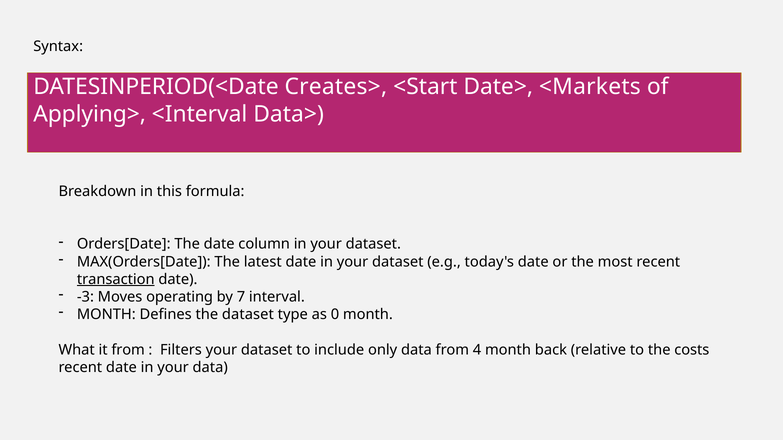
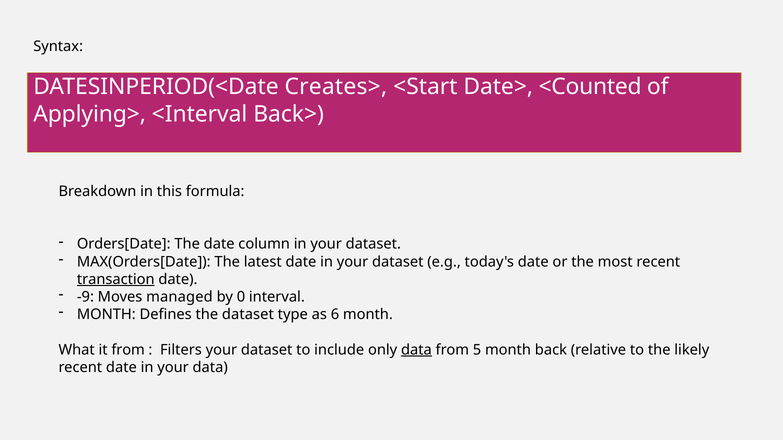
<Markets: <Markets -> <Counted (590, 87)
Data>: Data> -> Back> (289, 114)
-3: -3 -> -9 (85, 297)
operating: operating -> managed (179, 297)
7: 7 -> 0 (241, 297)
0: 0 -> 6 (335, 315)
data underline: none -> present (416, 350)
4: 4 -> 5 (477, 350)
costs: costs -> likely (692, 350)
